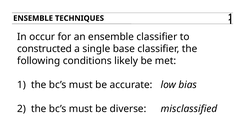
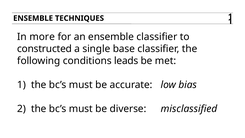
occur: occur -> more (42, 37)
likely: likely -> leads (126, 61)
